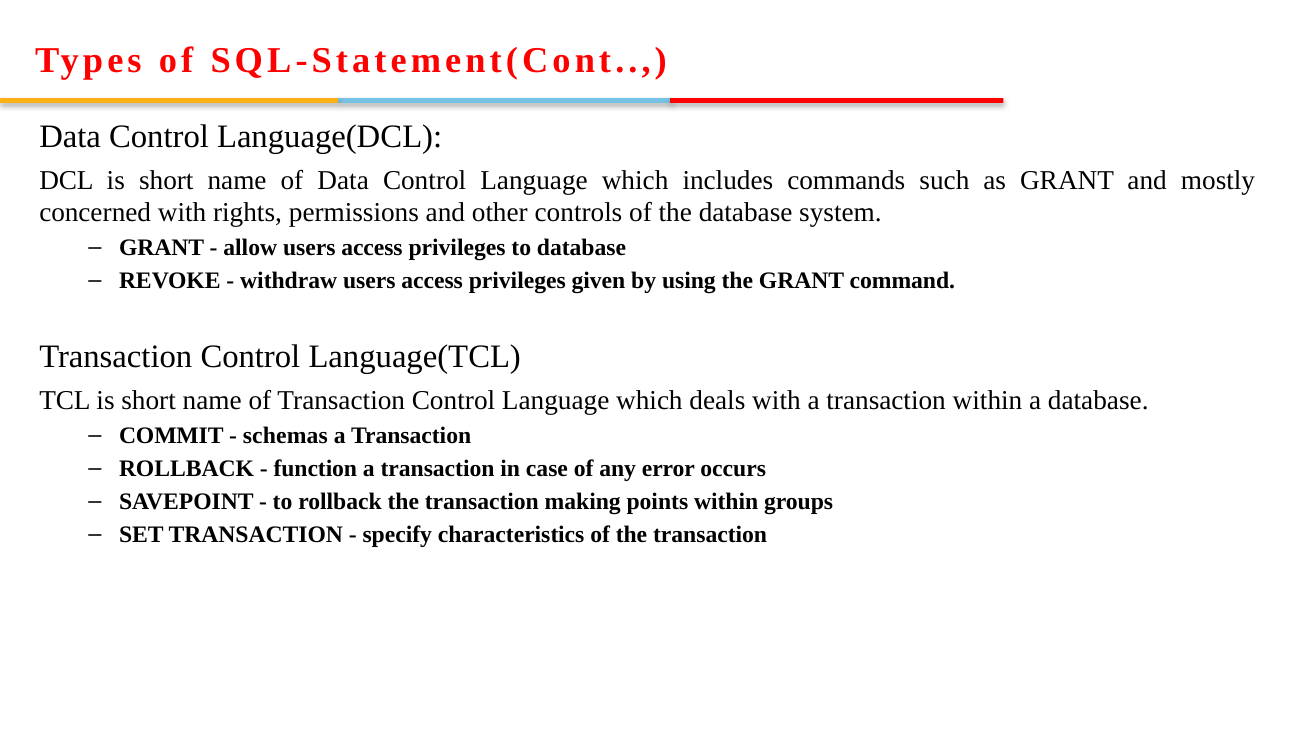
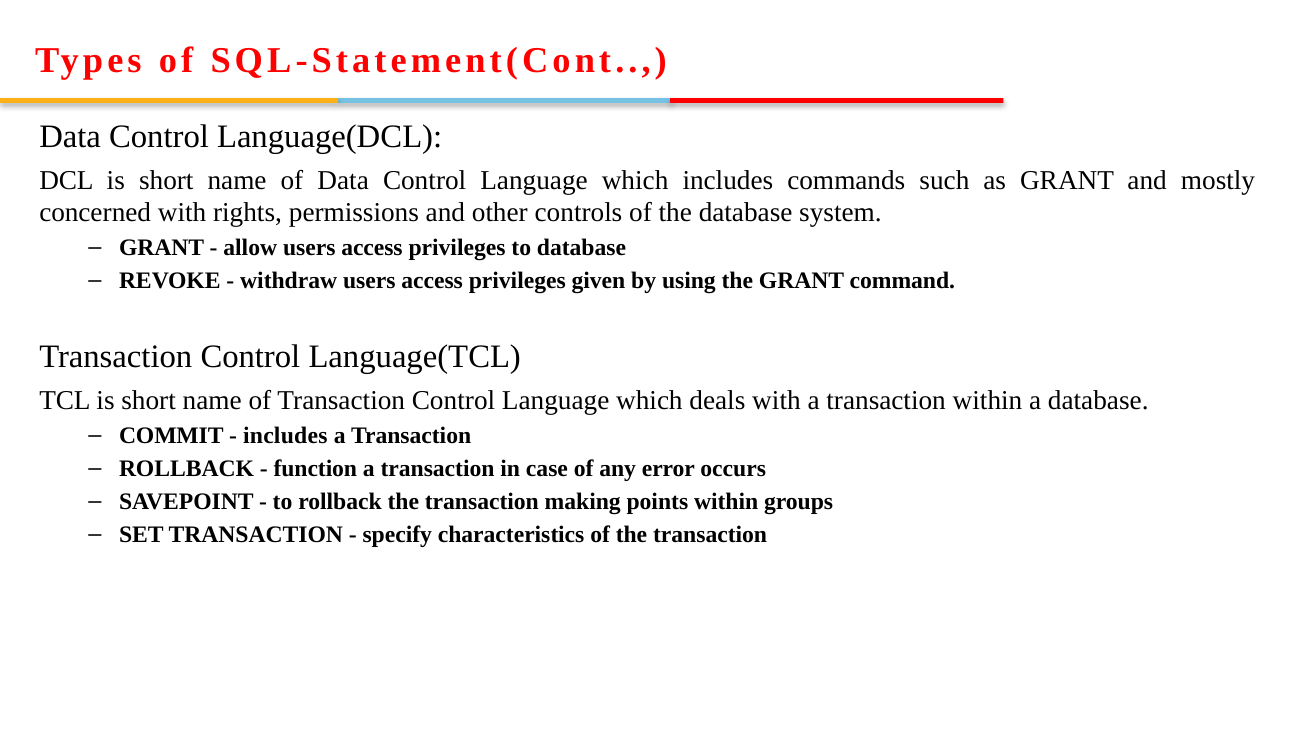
schemas: schemas -> includes (285, 436)
